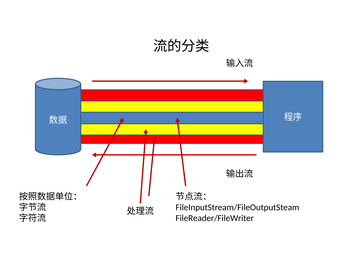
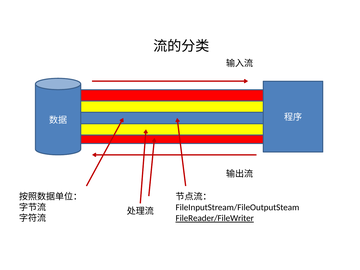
FileReader/FileWriter underline: none -> present (215, 218)
